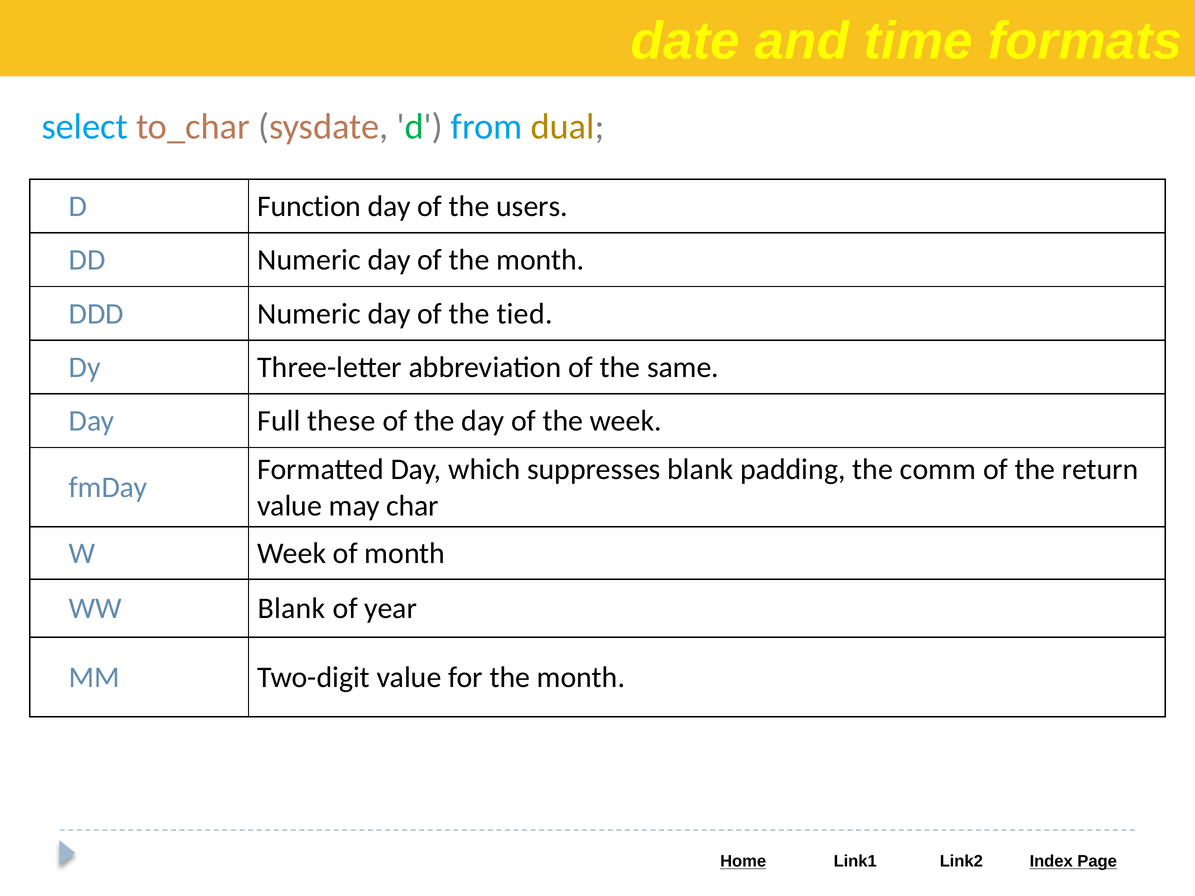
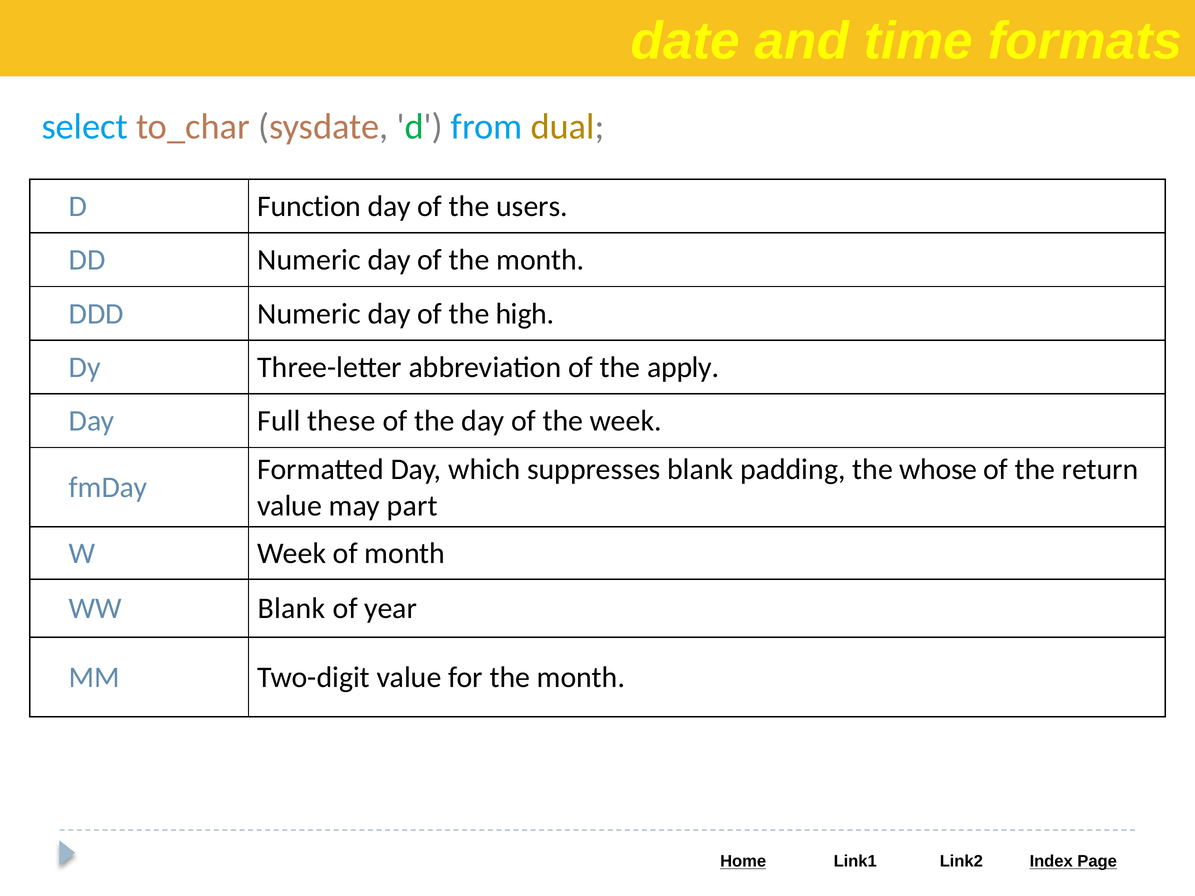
tied: tied -> high (525, 314)
same: same -> apply (683, 368)
comm: comm -> whose (938, 470)
char: char -> part (412, 506)
